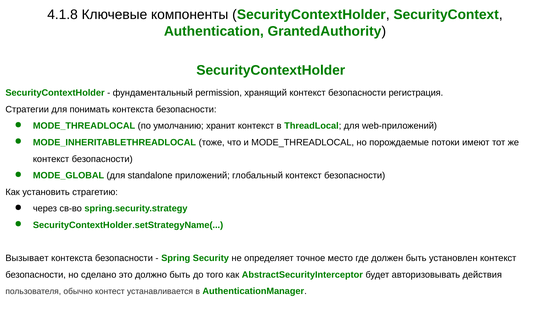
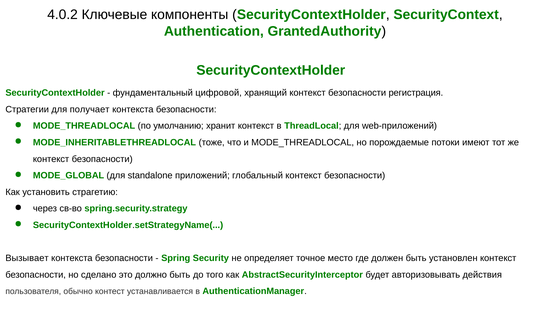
4.1.8: 4.1.8 -> 4.0.2 (63, 15)
permission: permission -> цифровой (219, 93)
понимать: понимать -> получает (90, 109)
